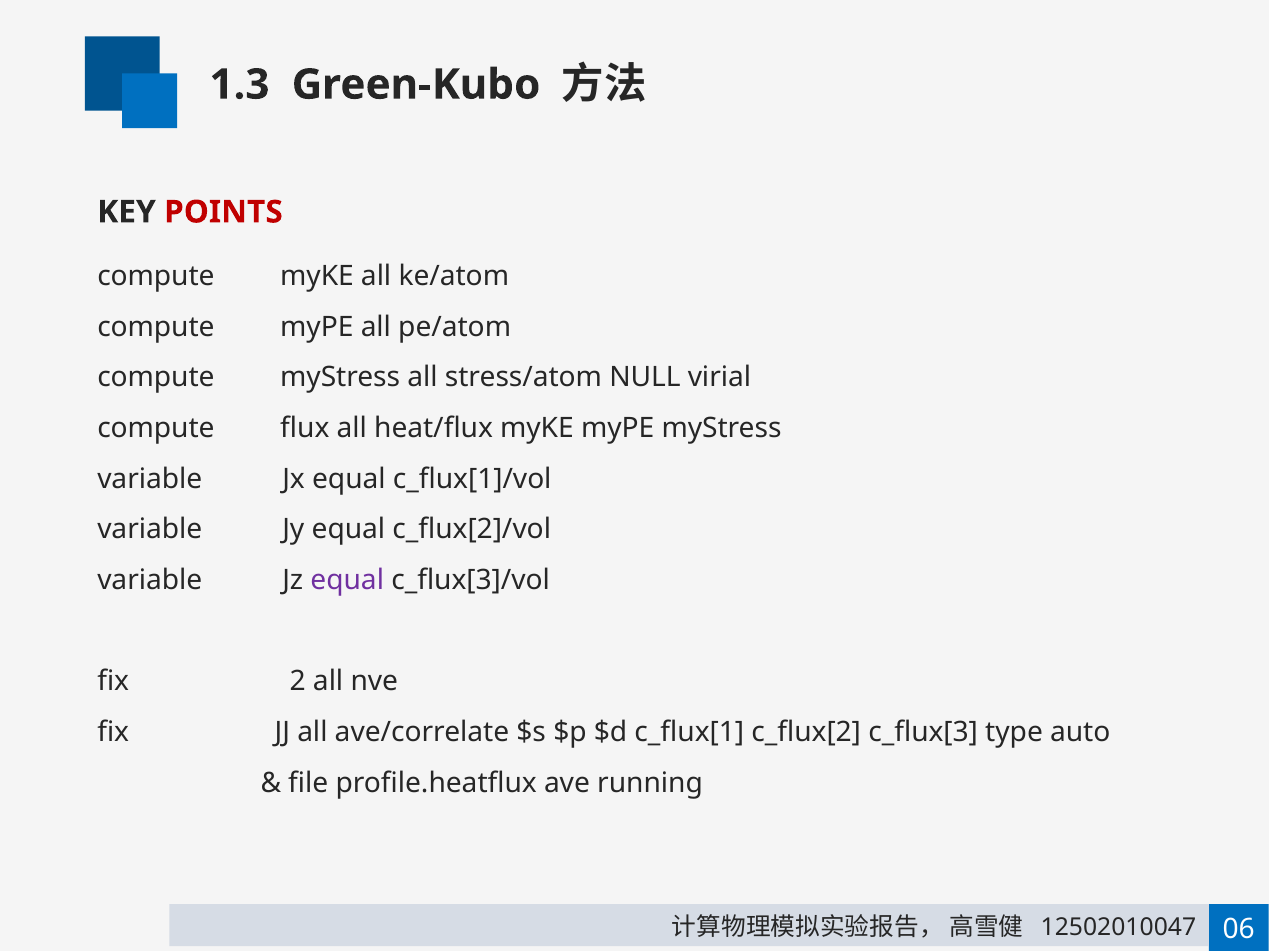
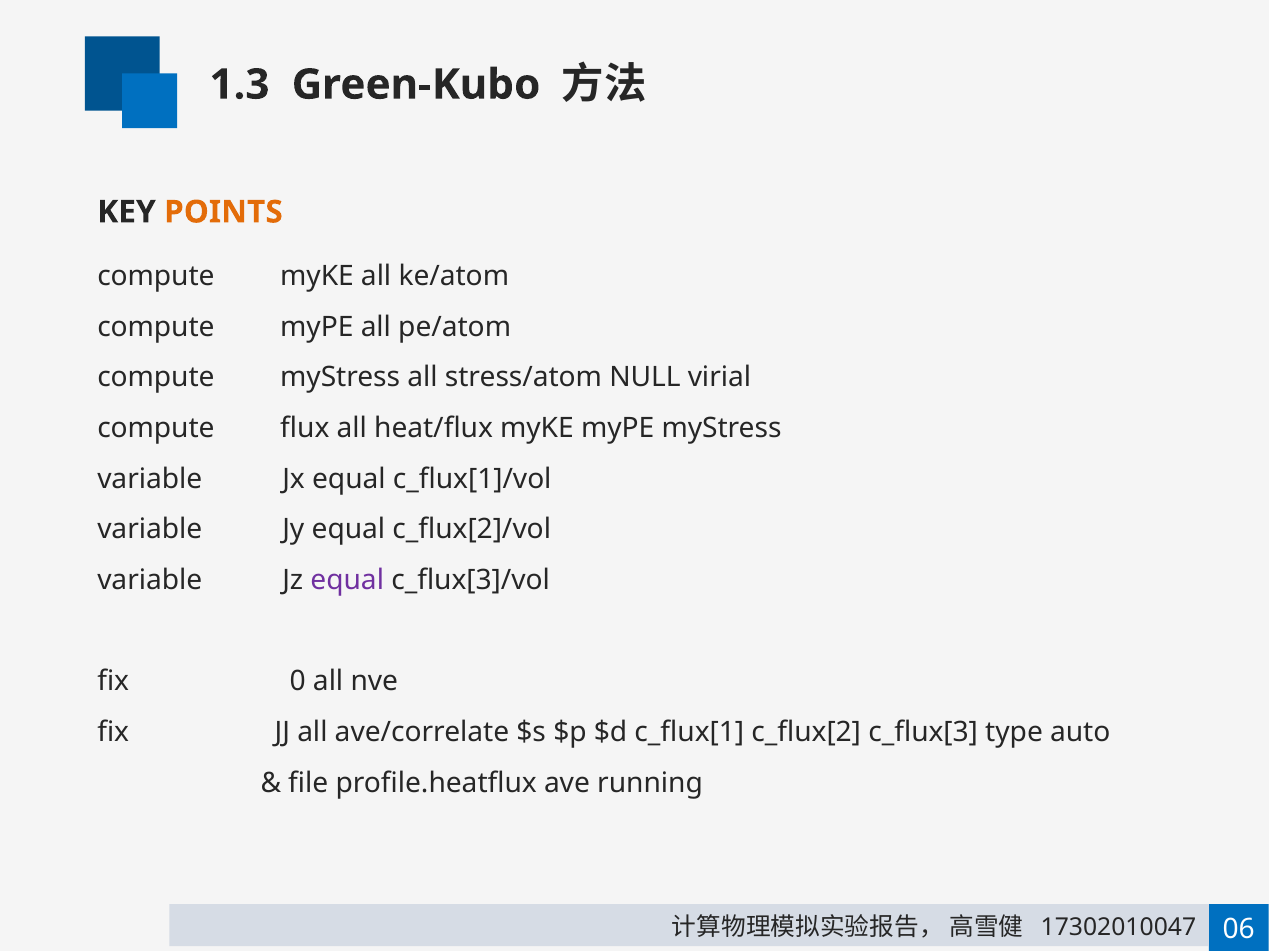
POINTS colour: red -> orange (223, 212)
2: 2 -> 0 (298, 682)
12502010047: 12502010047 -> 17302010047 (1118, 928)
